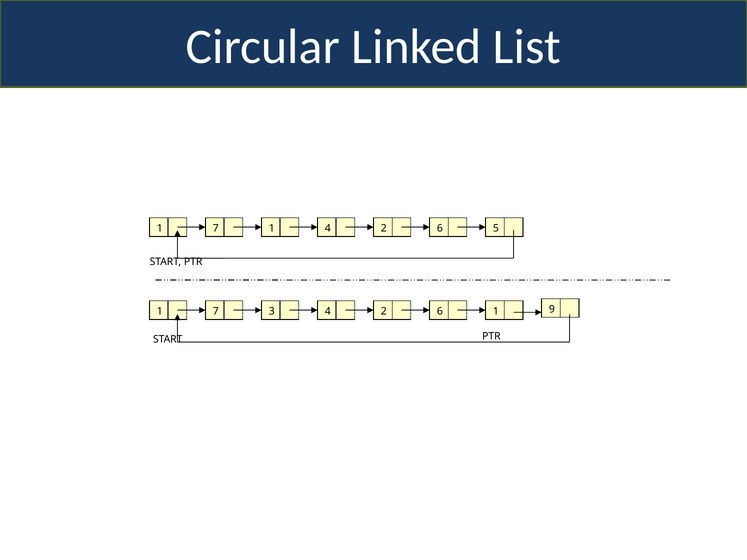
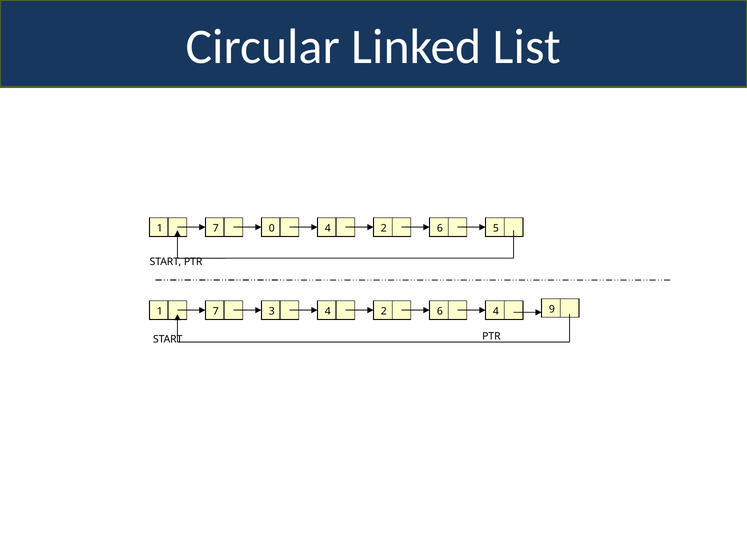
7 1: 1 -> 0 (272, 228)
6 1: 1 -> 4 (496, 312)
